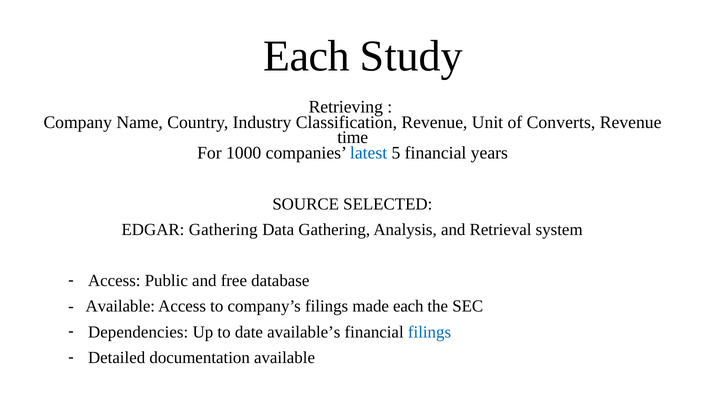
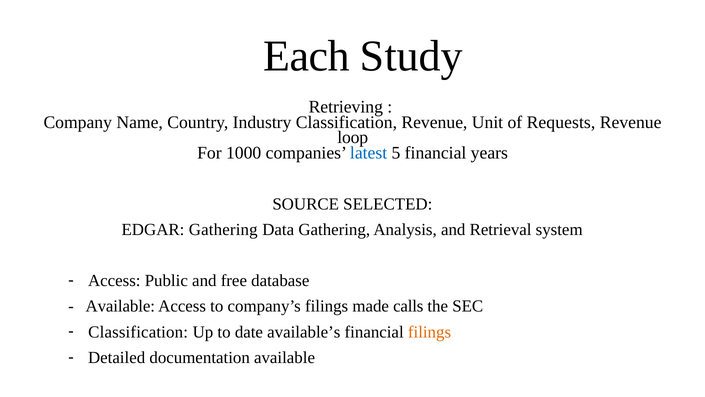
Converts: Converts -> Requests (561, 122)
time: time -> loop (353, 138)
made each: each -> calls (408, 306)
Dependencies: Dependencies -> Classification (138, 332)
filings colour: blue -> orange (430, 332)
